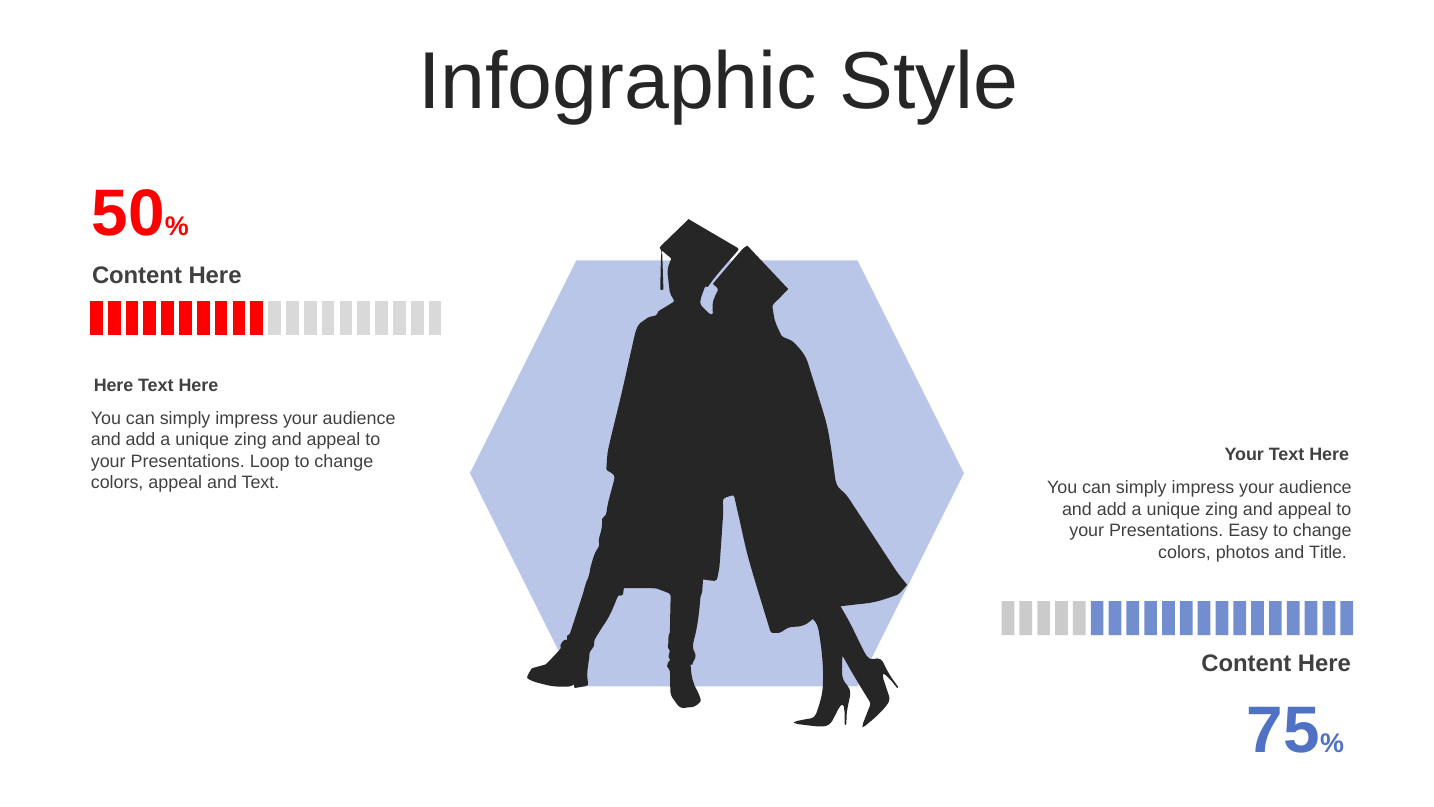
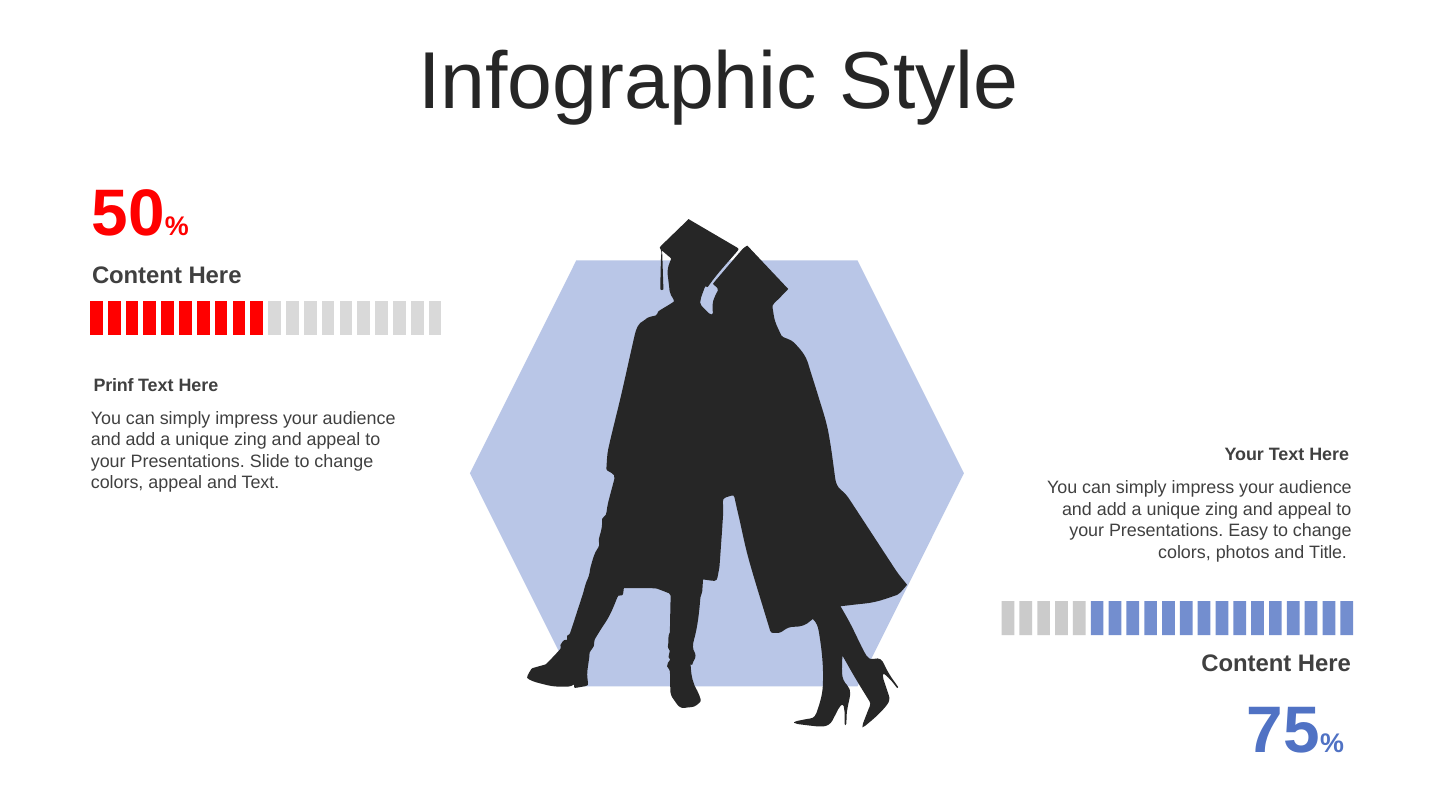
Here: Here -> Prinf (114, 385)
Loop: Loop -> Slide (270, 461)
